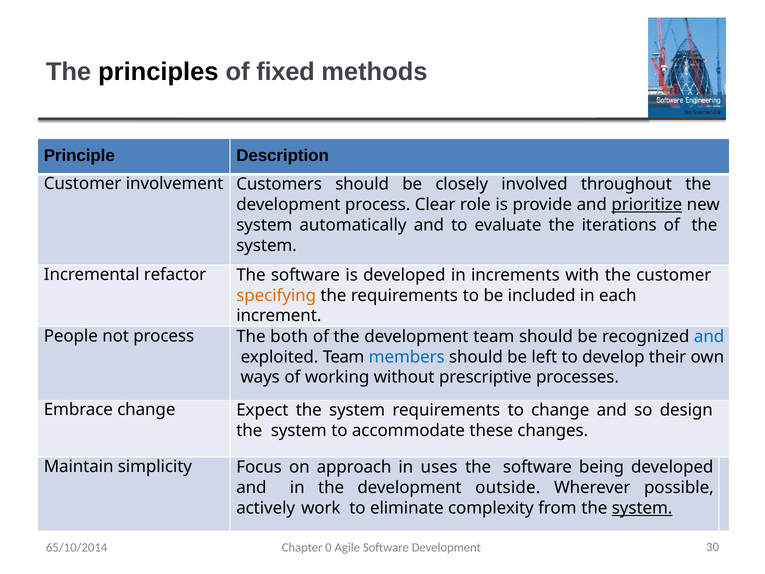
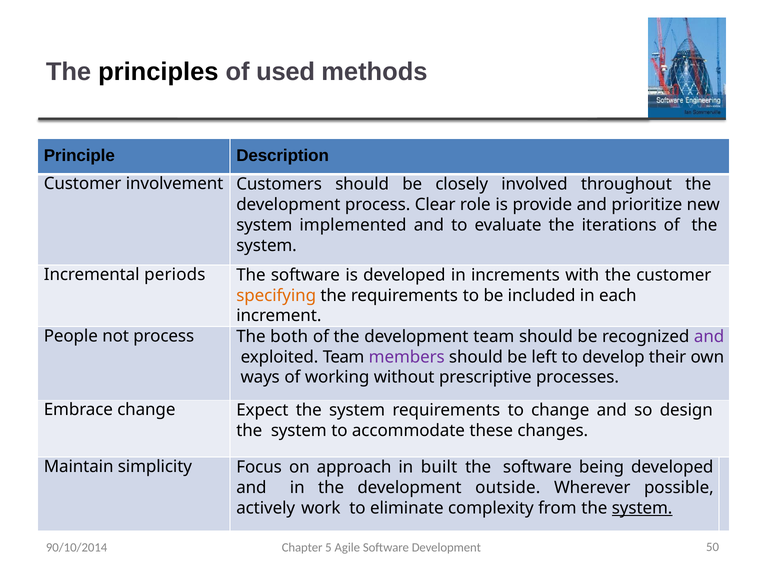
fixed: fixed -> used (286, 72)
prioritize underline: present -> none (647, 205)
automatically: automatically -> implemented (353, 225)
refactor: refactor -> periods (175, 274)
and colour: blue -> purple (709, 336)
members colour: blue -> purple (407, 357)
uses: uses -> built (439, 467)
65/10/2014: 65/10/2014 -> 90/10/2014 (77, 547)
0: 0 -> 5 (328, 547)
30: 30 -> 50 (713, 547)
